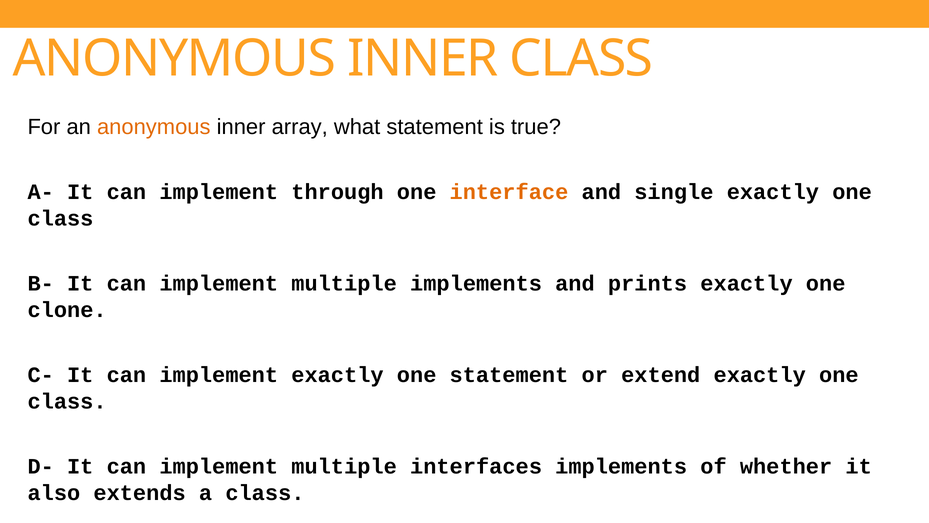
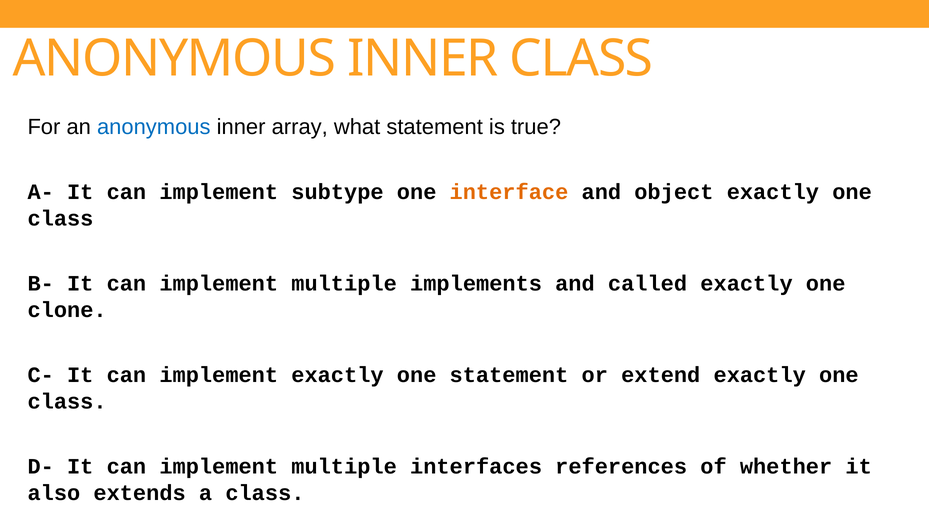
anonymous colour: orange -> blue (154, 127)
through: through -> subtype (337, 192)
single: single -> object (674, 192)
prints: prints -> called (648, 283)
interfaces implements: implements -> references (621, 466)
